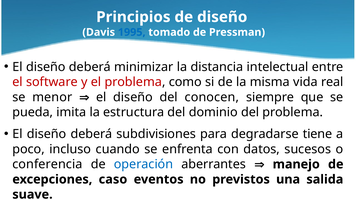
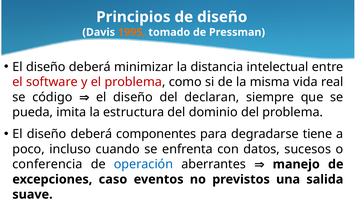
1995 colour: blue -> orange (132, 32)
menor: menor -> código (52, 97)
conocen: conocen -> declaran (212, 97)
subdivisiones: subdivisiones -> componentes (156, 134)
